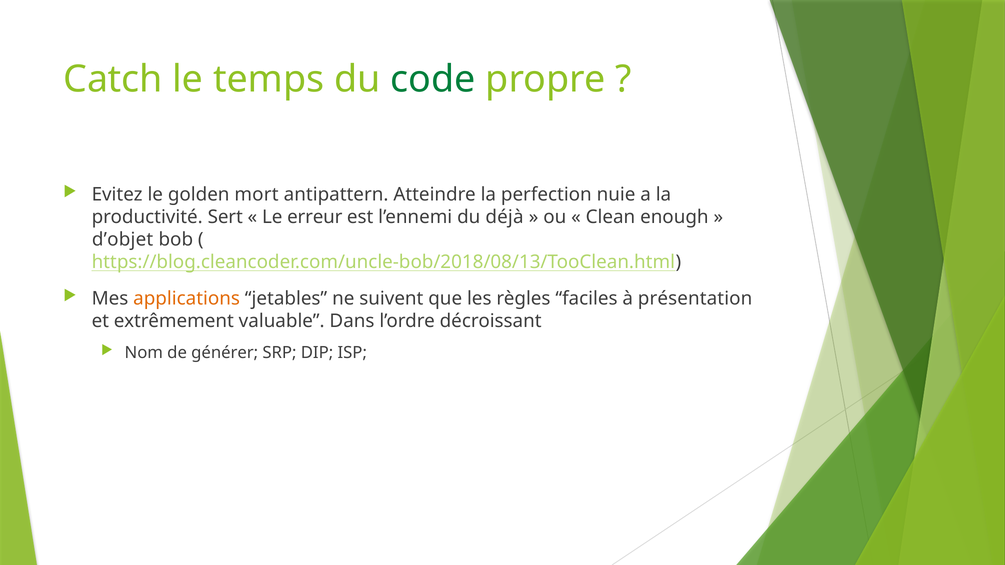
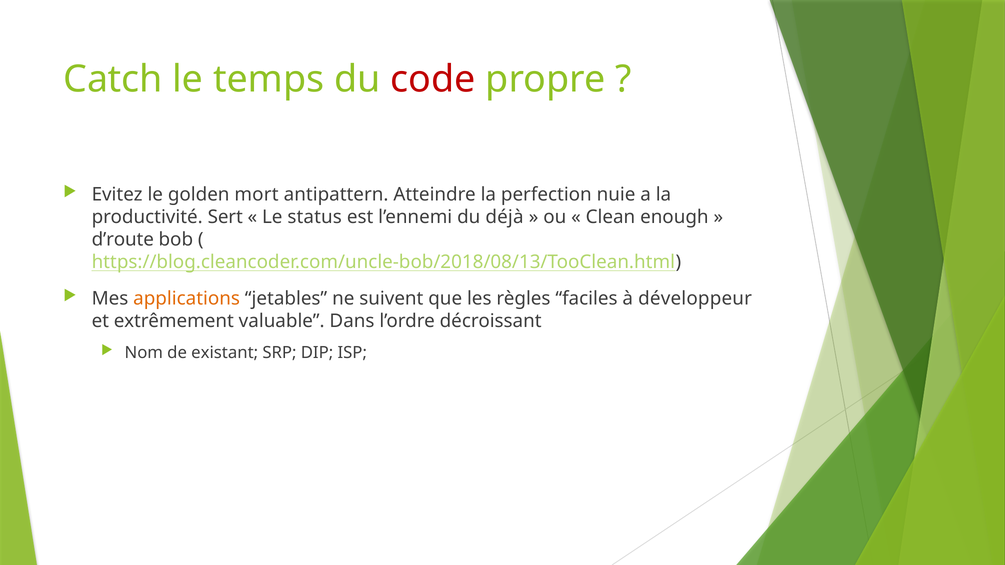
code colour: green -> red (433, 79)
erreur: erreur -> status (315, 217)
d’objet: d’objet -> d’route (123, 240)
présentation: présentation -> développeur (695, 298)
générer: générer -> existant (225, 353)
